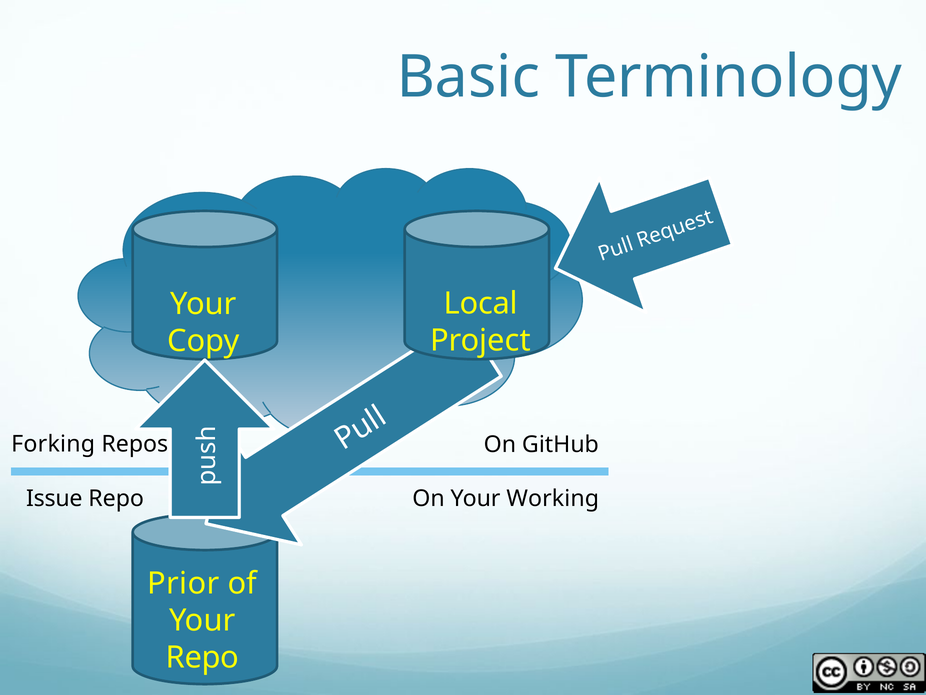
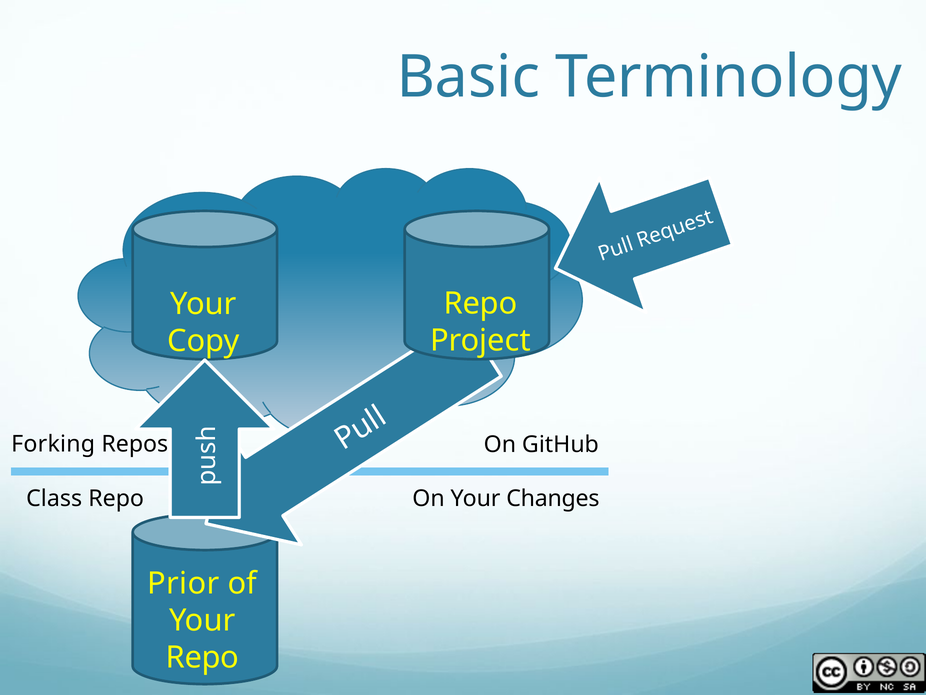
Local: Local -> Repo (481, 303)
Issue: Issue -> Class (54, 498)
Working: Working -> Changes (553, 498)
